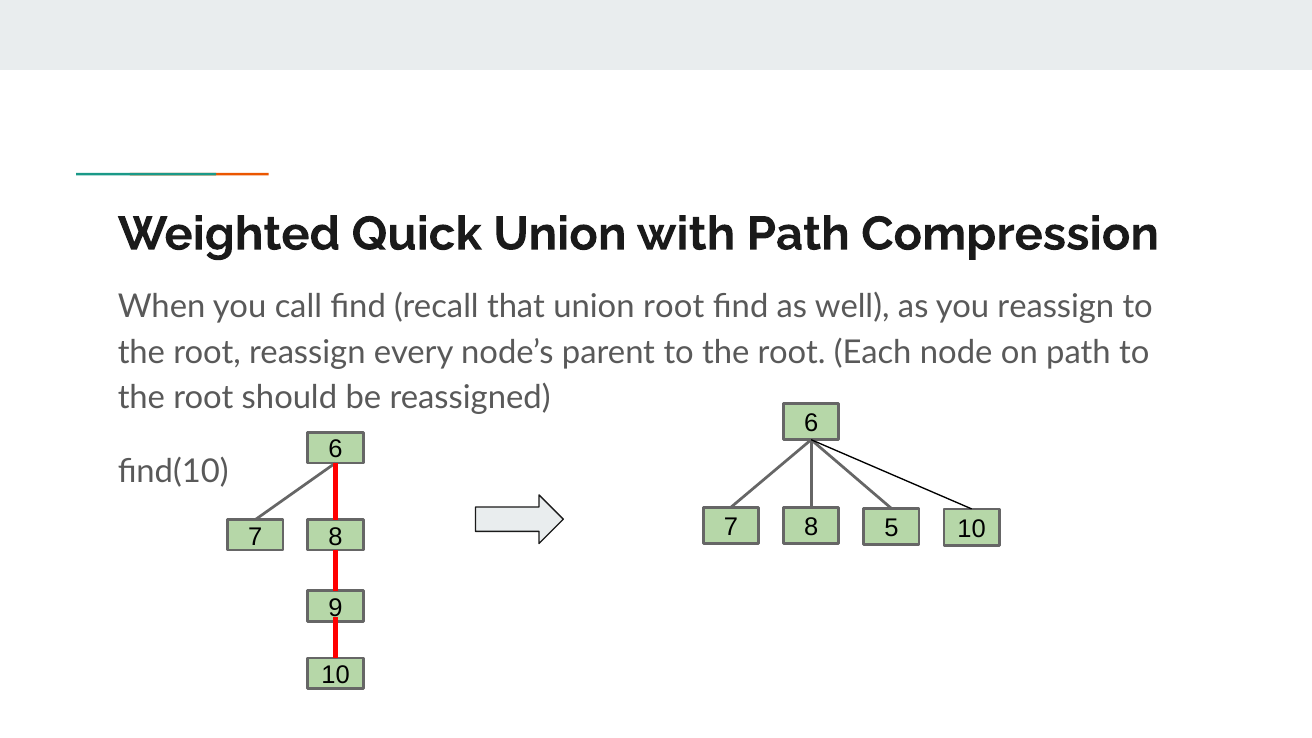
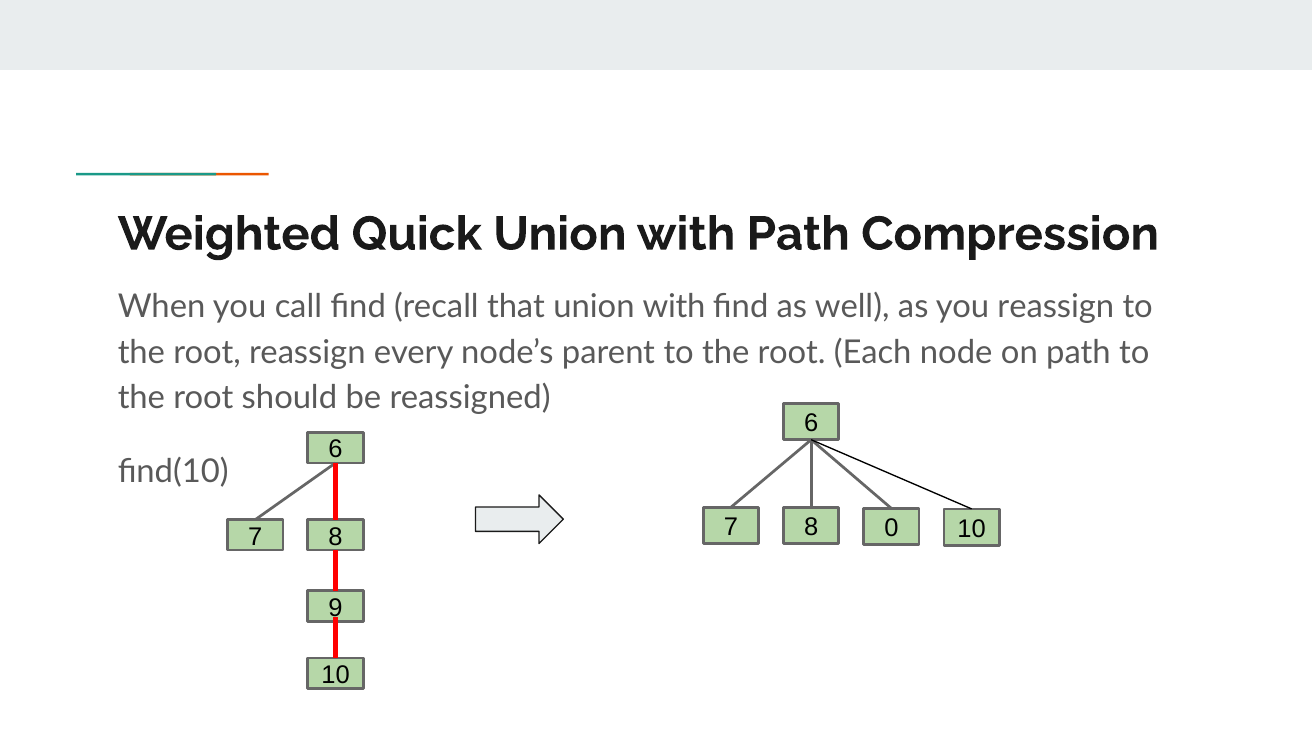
that union root: root -> with (674, 307)
5: 5 -> 0 (891, 528)
